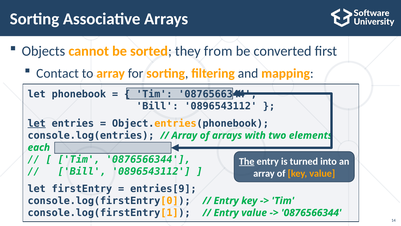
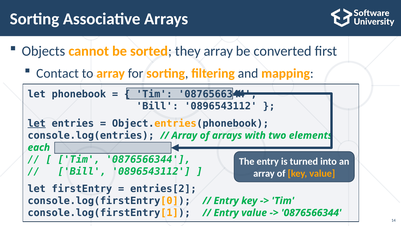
they from: from -> array (218, 51)
The underline: present -> none (247, 161)
entries[9: entries[9 -> entries[2 (163, 188)
